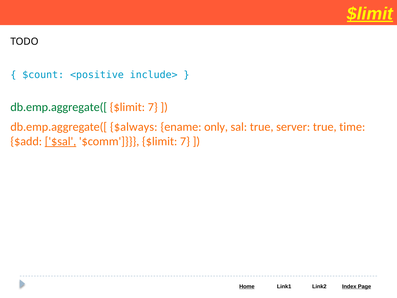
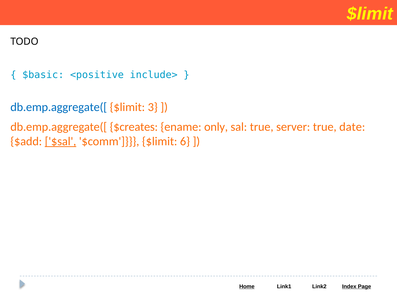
$limit underline: present -> none (370, 14)
$count: $count -> $basic (43, 75)
db.emp.aggregate([ colour: green -> blue (59, 107)
7: 7 -> 3 (153, 107)
$always: $always -> $creates (134, 127)
time: time -> date (352, 127)
$comm $limit 7: 7 -> 6 (185, 141)
